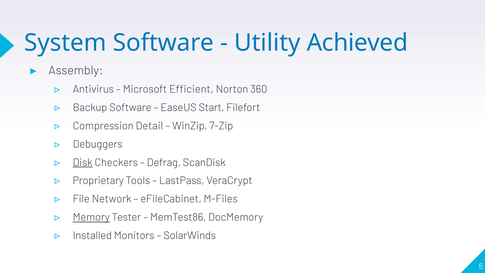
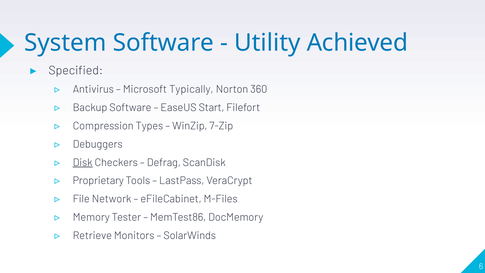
Assembly: Assembly -> Specified (76, 70)
Efficient: Efficient -> Typically (191, 89)
Detail: Detail -> Types (149, 126)
Memory underline: present -> none (91, 217)
Installed: Installed -> Retrieve (92, 235)
